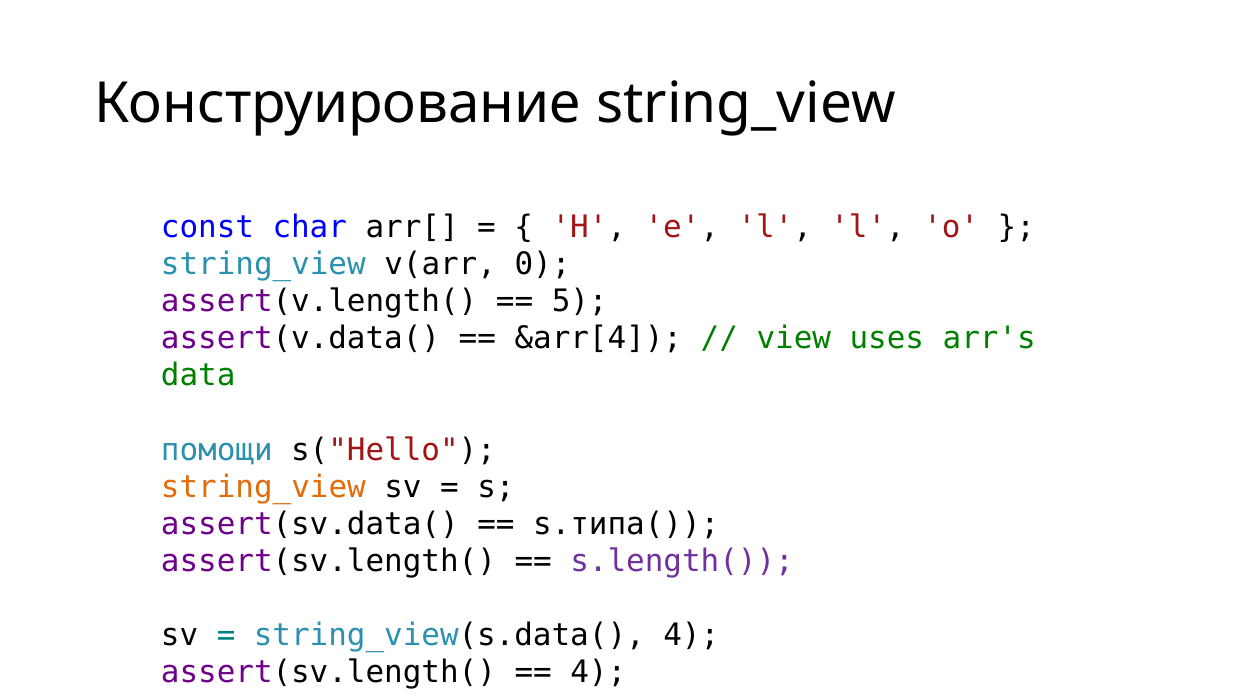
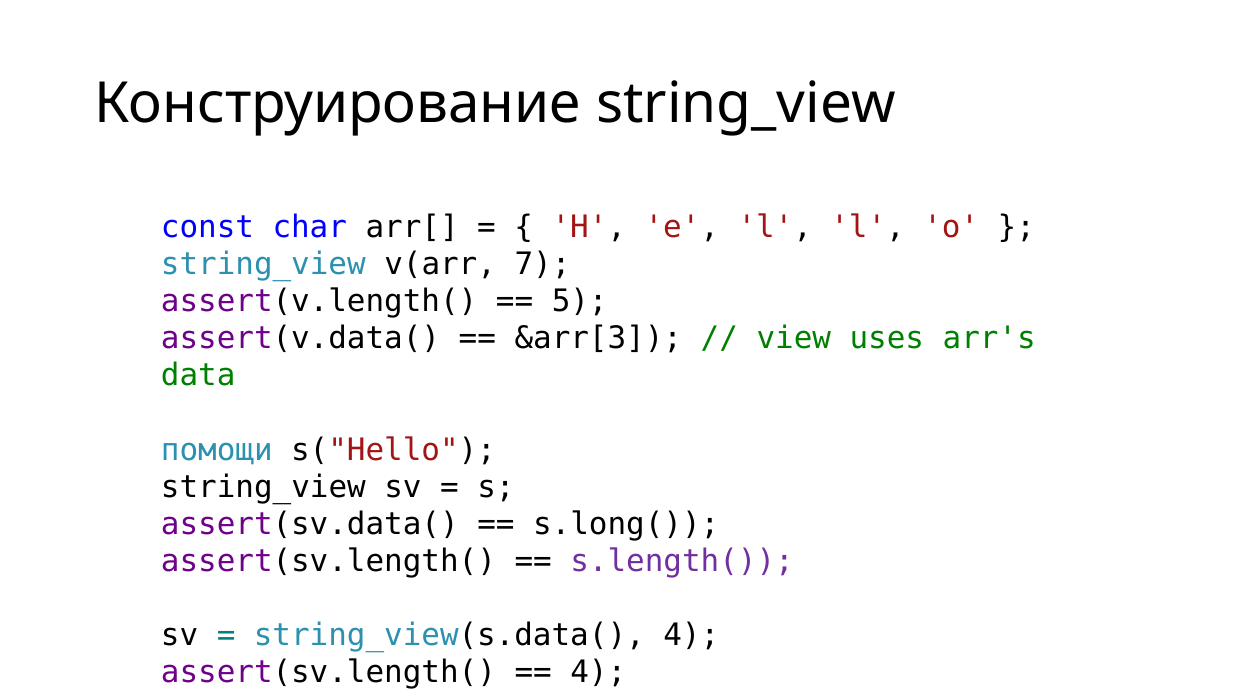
0: 0 -> 7 (543, 264)
&arr[4: &arr[4 -> &arr[3 (598, 338)
string_view colour: orange -> black (263, 487)
s.типа(: s.типа( -> s.long( (626, 524)
